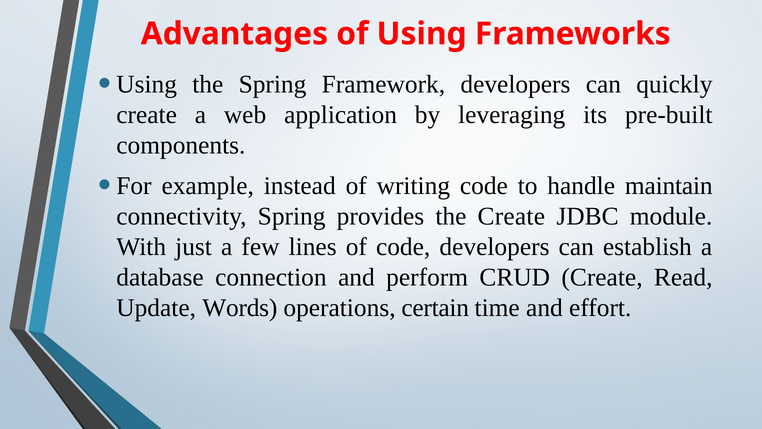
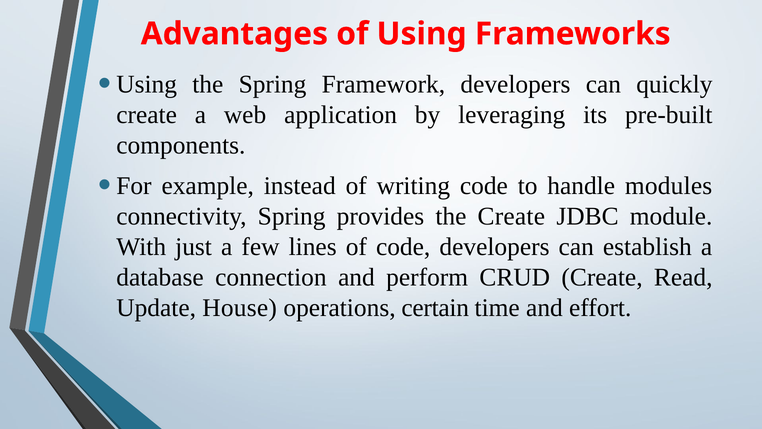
maintain: maintain -> modules (669, 186)
Words: Words -> House (240, 308)
